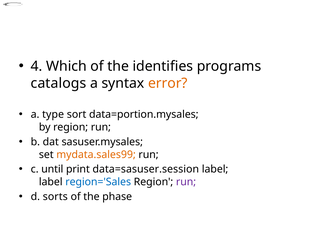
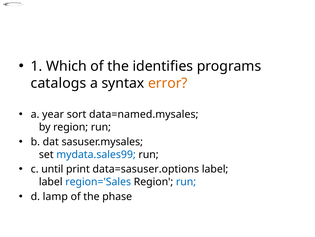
4: 4 -> 1 (37, 66)
type: type -> year (53, 114)
data=portion.mysales: data=portion.mysales -> data=named.mysales (144, 114)
mydata.sales99 colour: orange -> blue (96, 154)
data=sasuser.session: data=sasuser.session -> data=sasuser.options (146, 169)
run colour: purple -> blue (186, 181)
sorts: sorts -> lamp (55, 196)
